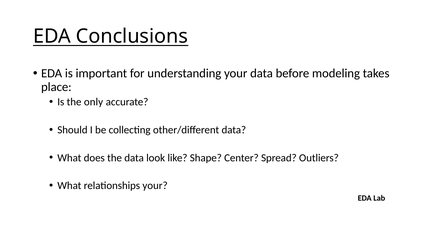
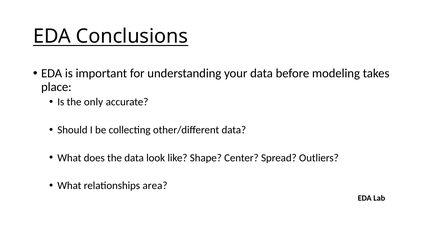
relationships your: your -> area (155, 185)
